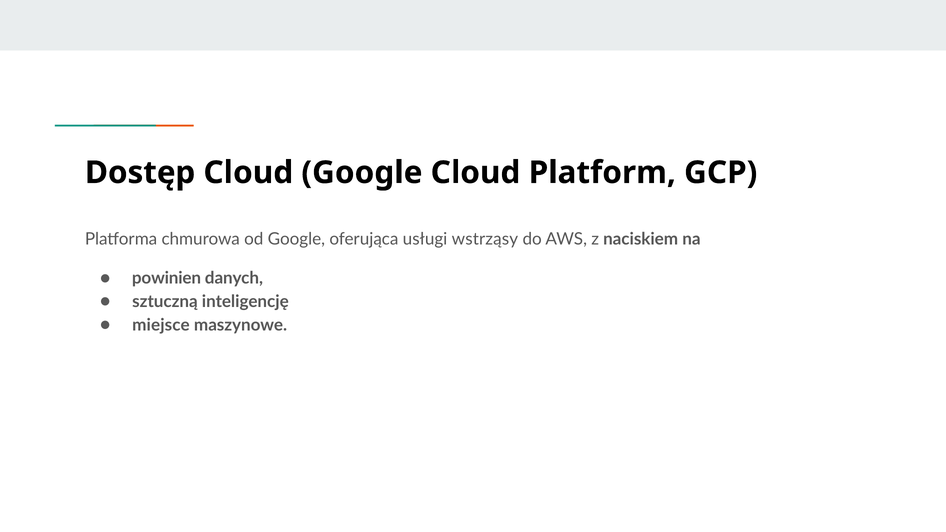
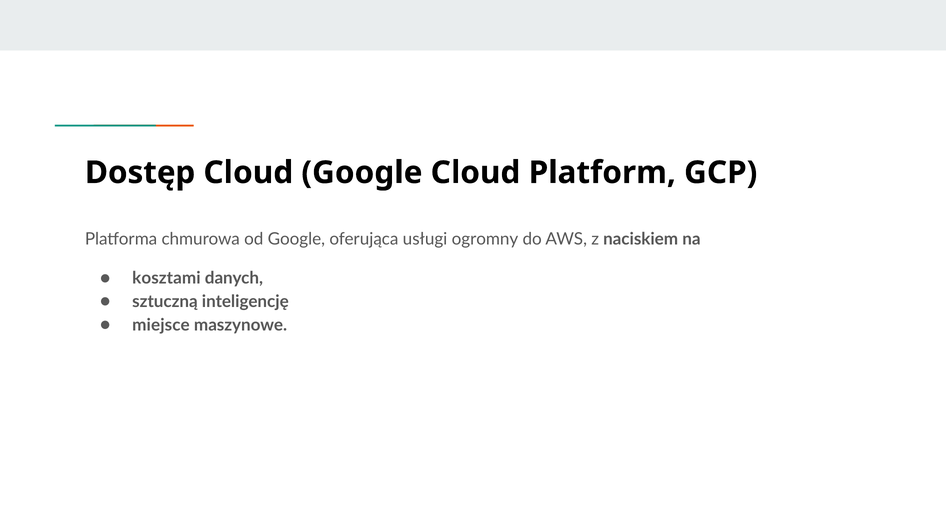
wstrząsy: wstrząsy -> ogromny (485, 239)
powinien: powinien -> kosztami (166, 278)
